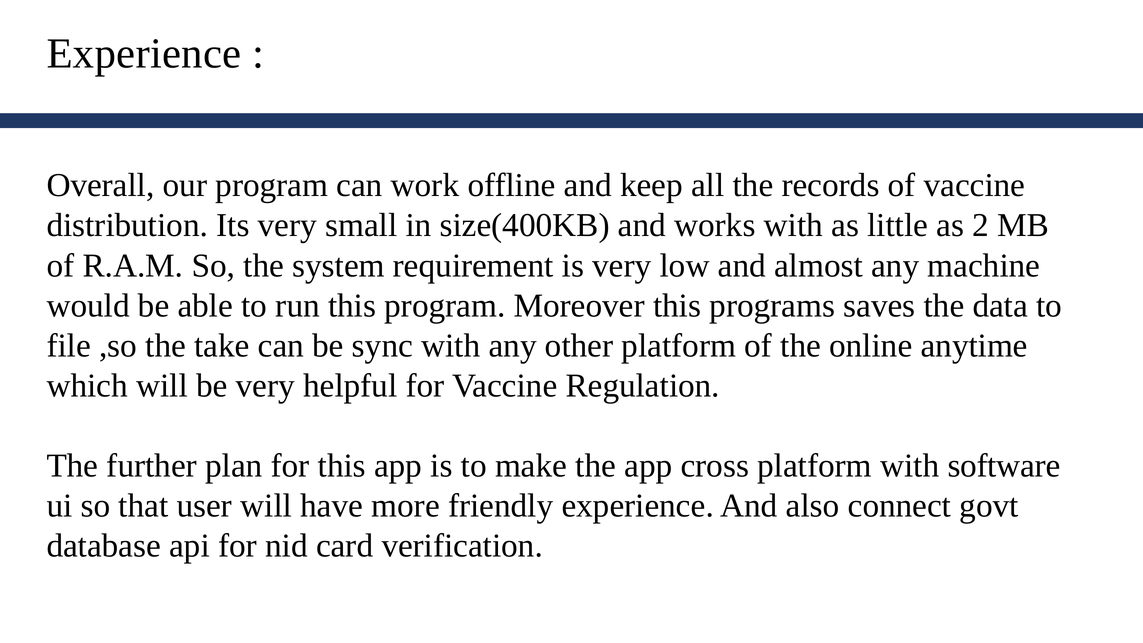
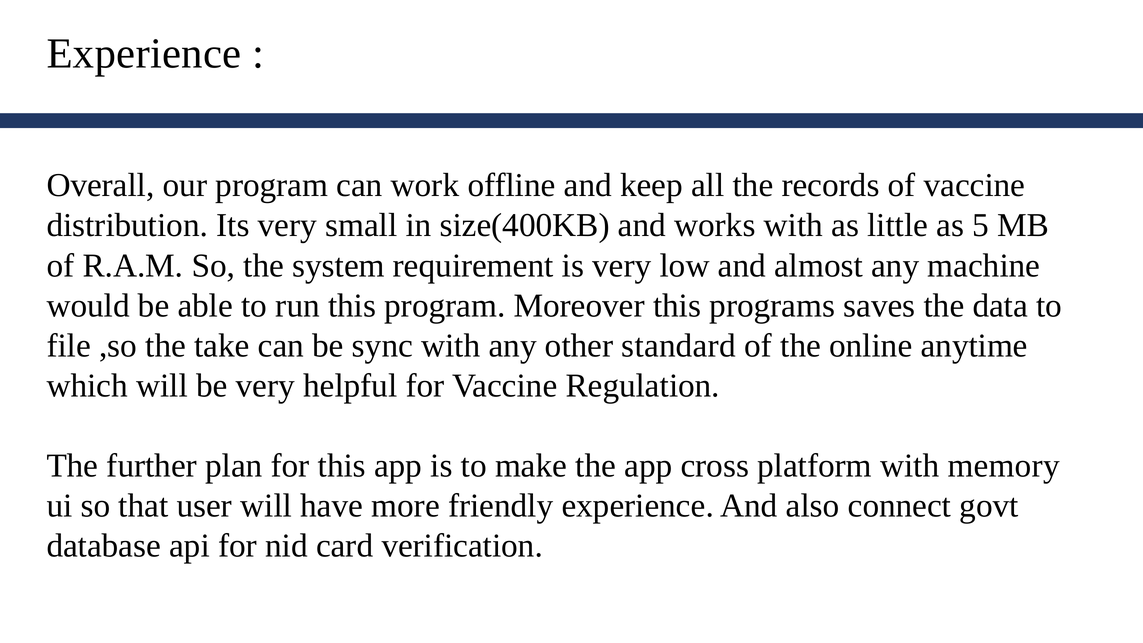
2: 2 -> 5 (981, 225)
other platform: platform -> standard (679, 346)
software: software -> memory (1004, 466)
